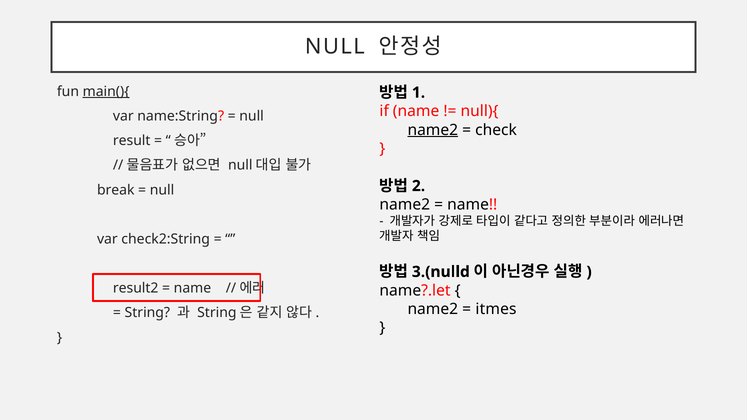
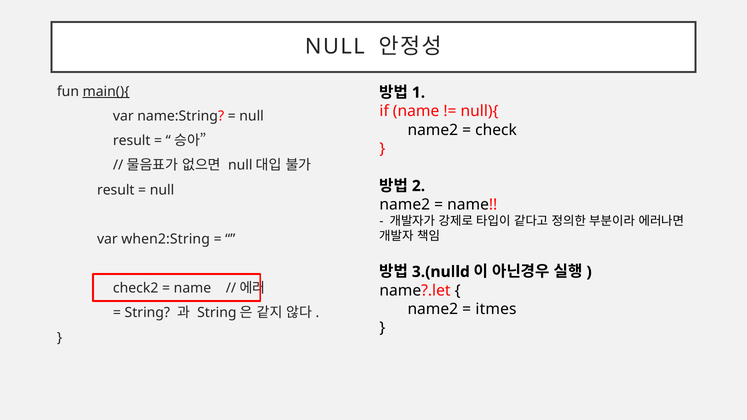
name2 underline: present -> none (433, 130)
break: break -> result (116, 190)
check2:String: check2:String -> when2:String (166, 239)
result2: result2 -> check2 (136, 288)
